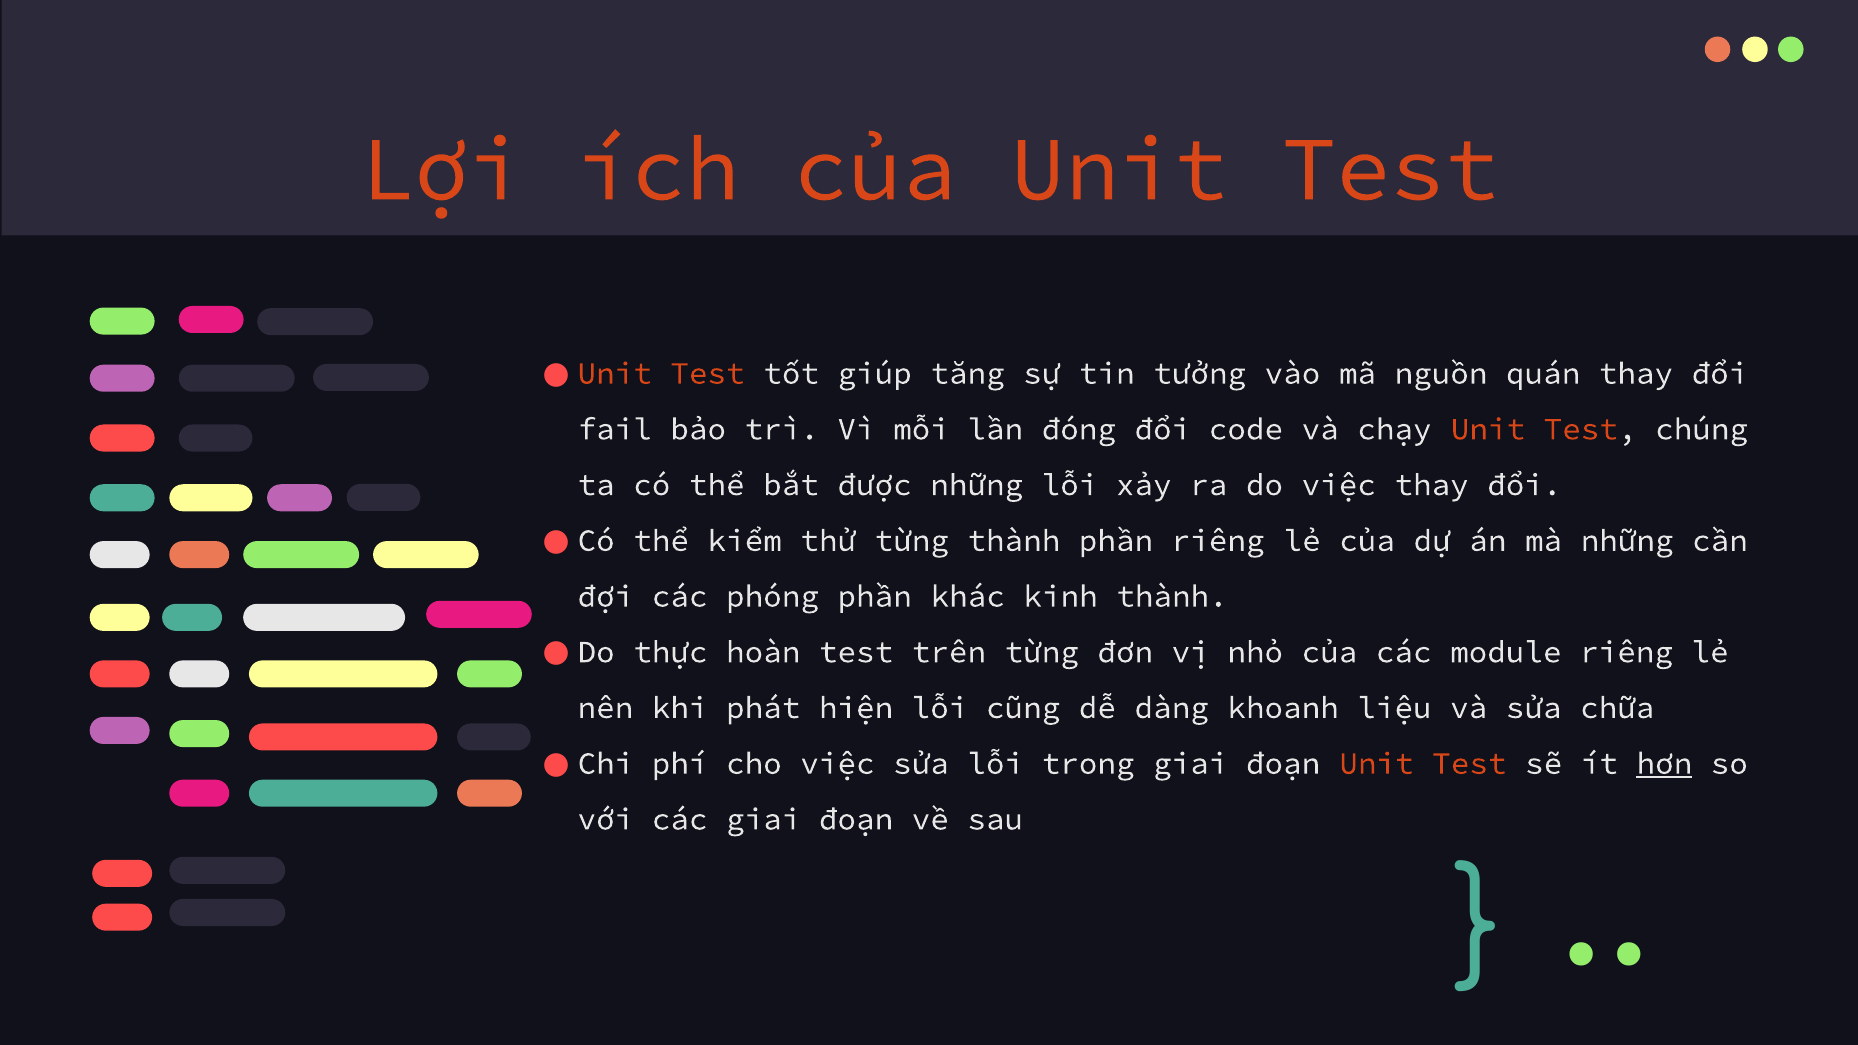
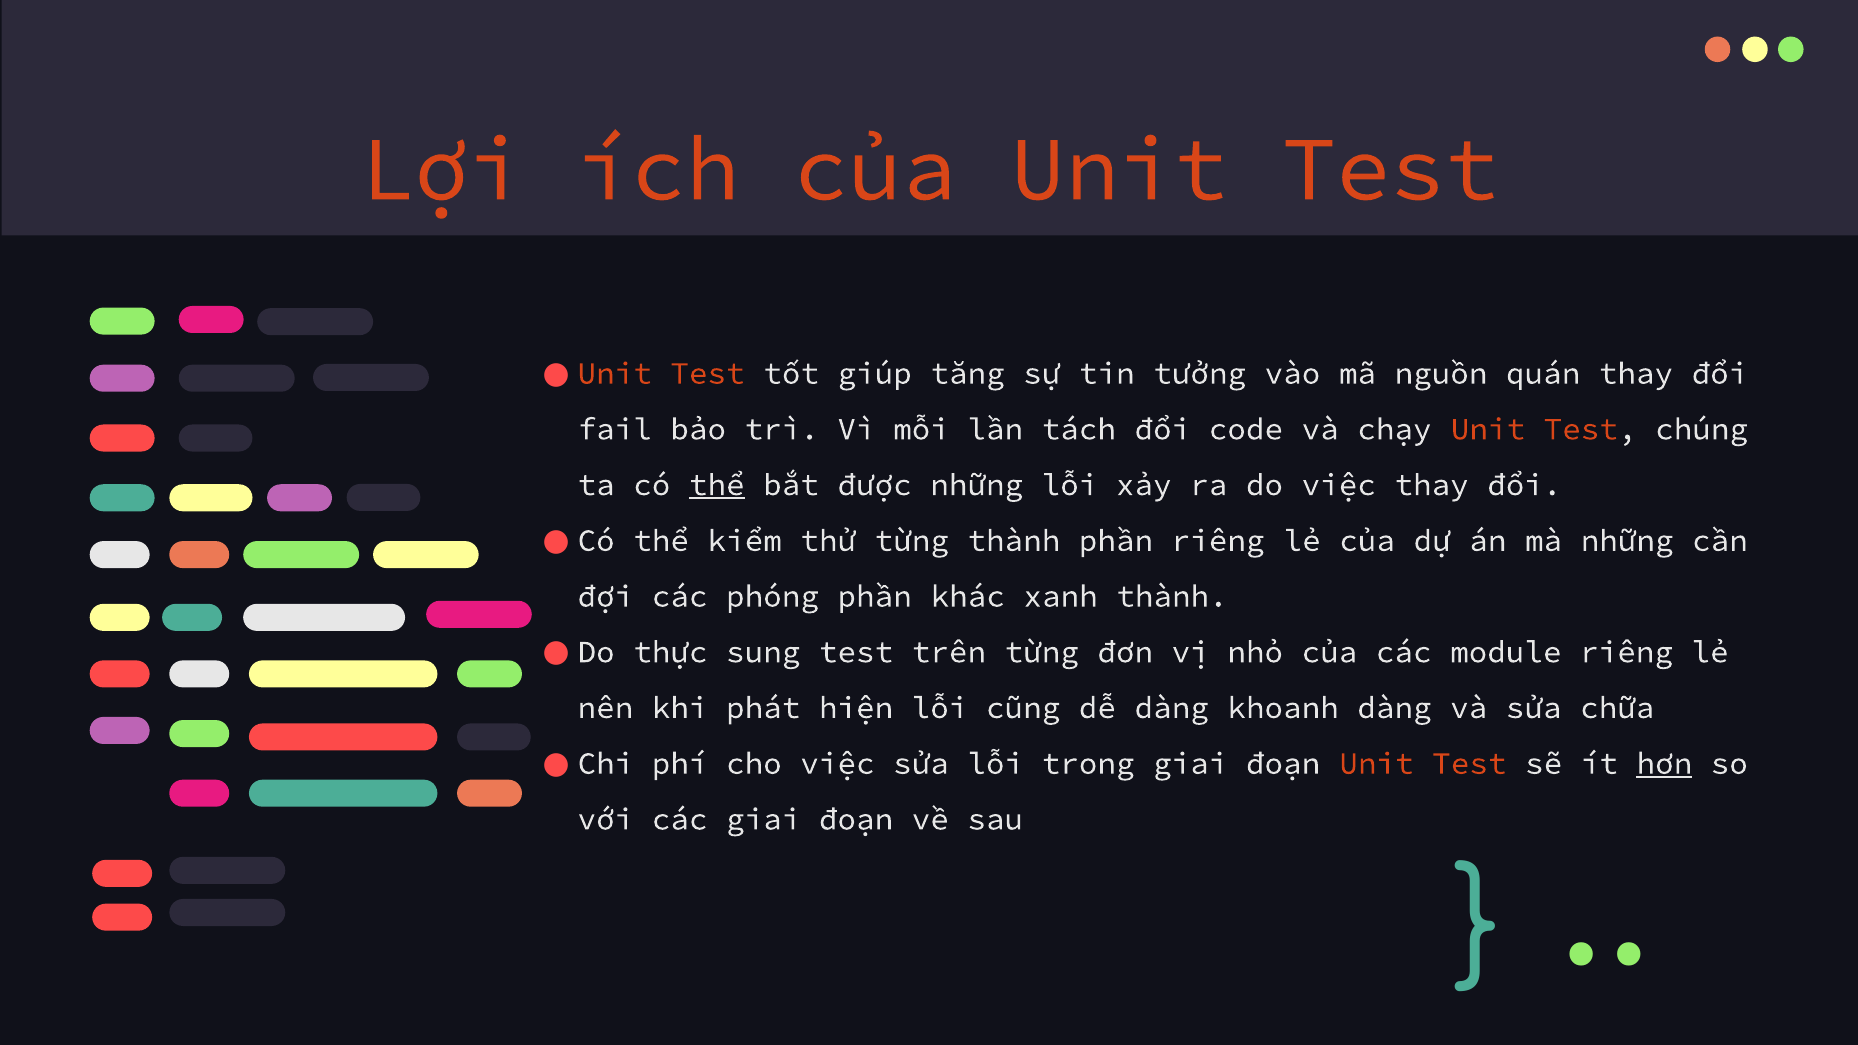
đóng: đóng -> tách (1079, 429)
thể underline: none -> present (717, 485)
kinh: kinh -> xanh (1061, 596)
hoàn: hoàn -> sung (763, 652)
khoanh liệu: liệu -> dàng (1394, 708)
